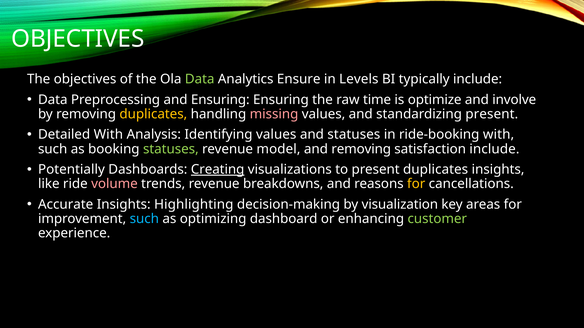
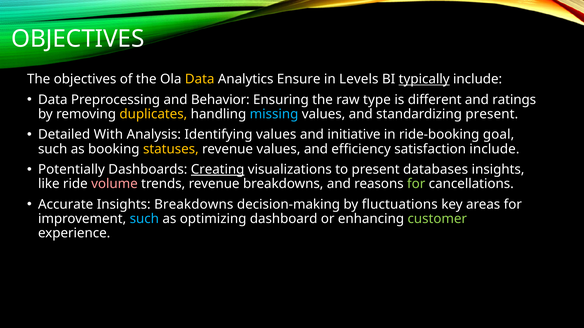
Data colour: light green -> yellow (200, 79)
typically underline: none -> present (424, 79)
and Ensuring: Ensuring -> Behavior (220, 100)
time: time -> type (377, 100)
optimize: optimize -> different (435, 100)
involve: involve -> ratings (514, 100)
missing colour: pink -> light blue (274, 114)
and statuses: statuses -> initiative (354, 135)
ride-booking with: with -> goal (499, 135)
statuses colour: light green -> yellow (171, 149)
revenue model: model -> values (278, 149)
and removing: removing -> efficiency (361, 149)
present duplicates: duplicates -> databases (436, 170)
for colour: yellow -> light green (416, 184)
Insights Highlighting: Highlighting -> Breakdowns (194, 205)
visualization: visualization -> fluctuations (400, 205)
